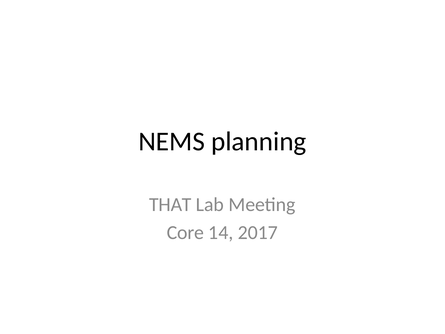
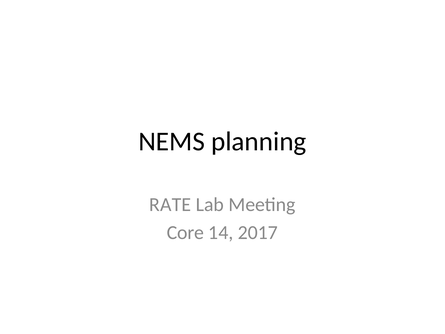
THAT: THAT -> RATE (170, 205)
